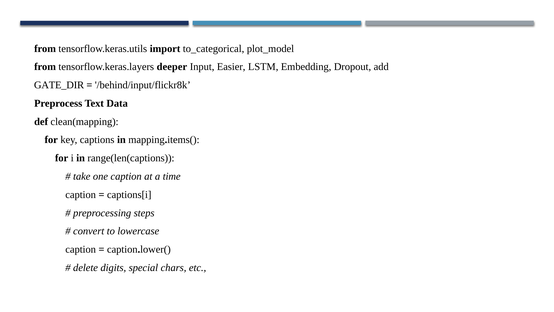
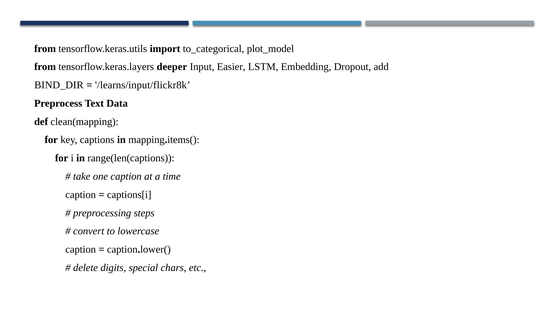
GATE_DIR: GATE_DIR -> BIND_DIR (59, 85)
/behind/input/flickr8k: /behind/input/flickr8k -> /learns/input/flickr8k (143, 85)
